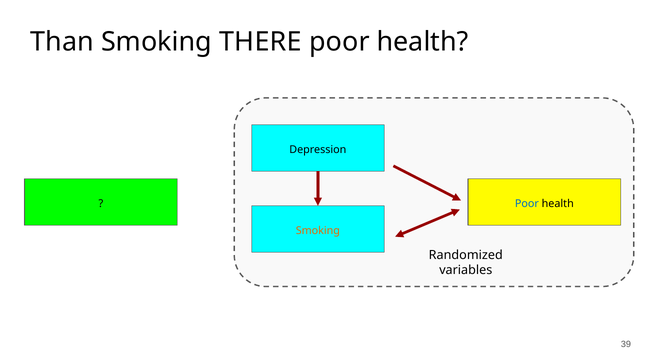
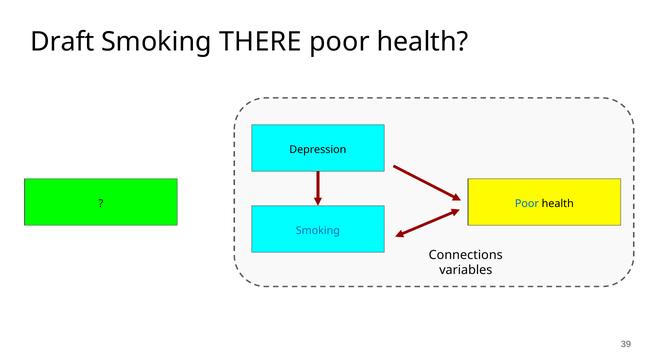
Than: Than -> Draft (62, 42)
Smoking colour: orange -> blue (318, 230)
Randomized: Randomized -> Connections (466, 255)
